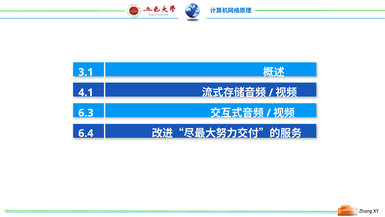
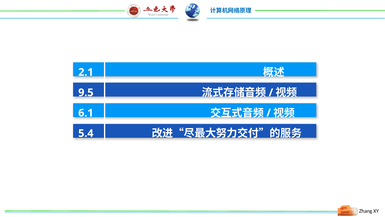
3.1: 3.1 -> 2.1 (86, 72)
4.1: 4.1 -> 9.5 (86, 92)
6.3: 6.3 -> 6.1 (86, 113)
6.4: 6.4 -> 5.4 (86, 133)
